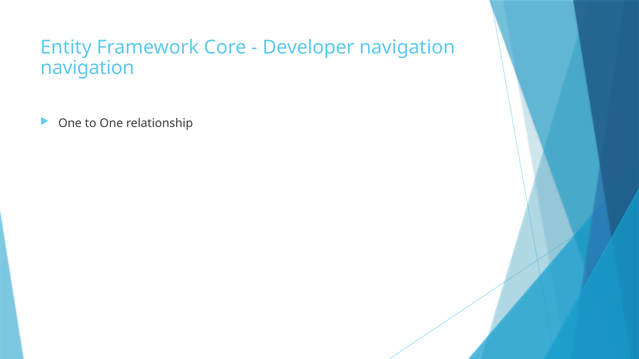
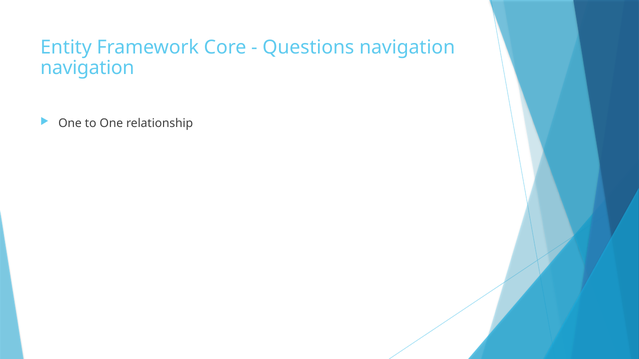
Developer: Developer -> Questions (308, 47)
